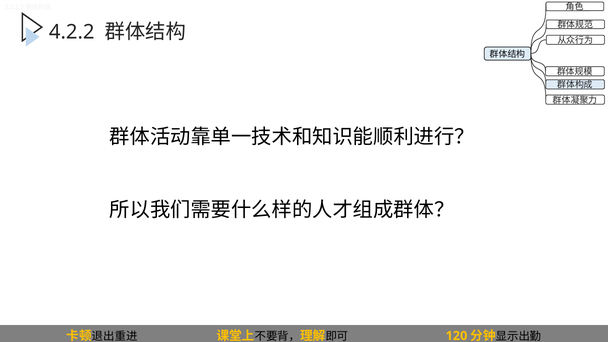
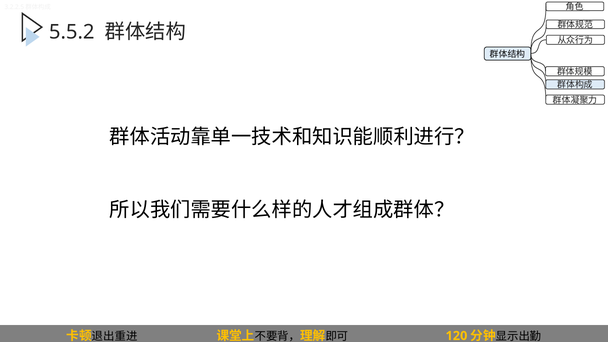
4.2.2: 4.2.2 -> 5.5.2 (72, 32)
